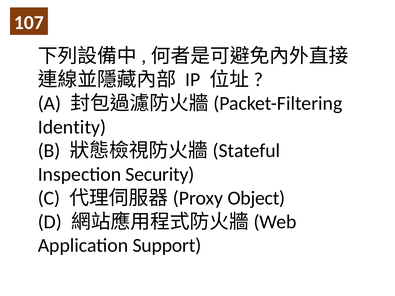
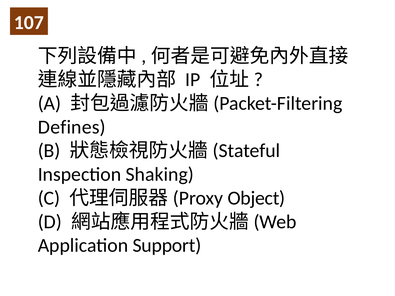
Identity: Identity -> Defines (72, 127)
Security: Security -> Shaking (160, 175)
